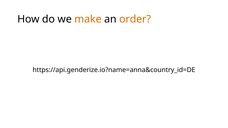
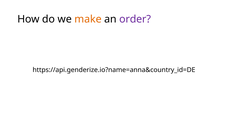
order colour: orange -> purple (135, 19)
